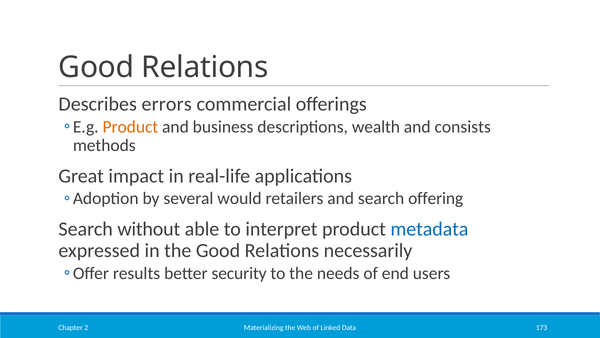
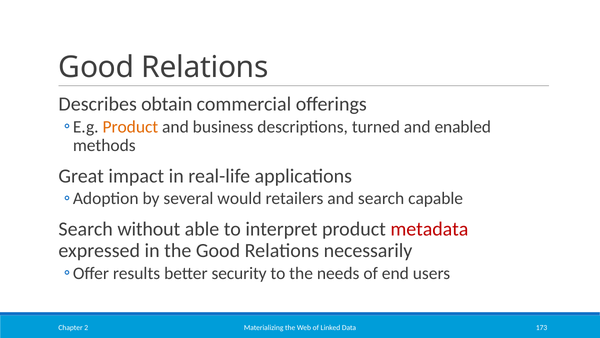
errors: errors -> obtain (167, 104)
wealth: wealth -> turned (376, 127)
consists: consists -> enabled (463, 127)
offering: offering -> capable (436, 198)
metadata colour: blue -> red (429, 229)
